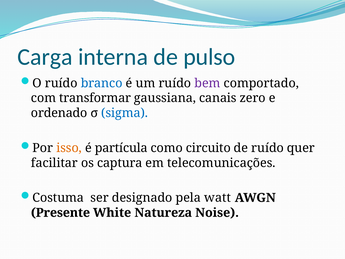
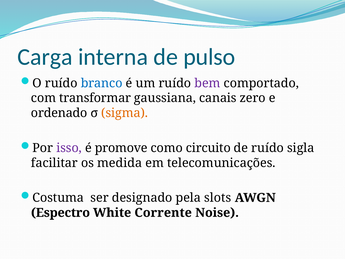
sigma colour: blue -> orange (125, 113)
isso colour: orange -> purple (69, 148)
partícula: partícula -> promove (121, 148)
quer: quer -> sigla (301, 148)
captura: captura -> medida (120, 163)
watt: watt -> slots (218, 198)
Presente: Presente -> Espectro (60, 213)
Natureza: Natureza -> Corrente (163, 213)
